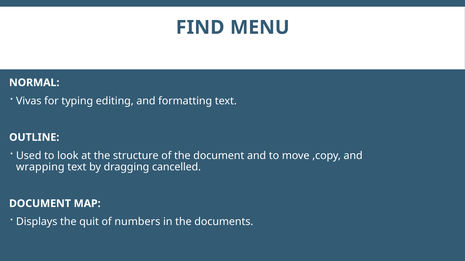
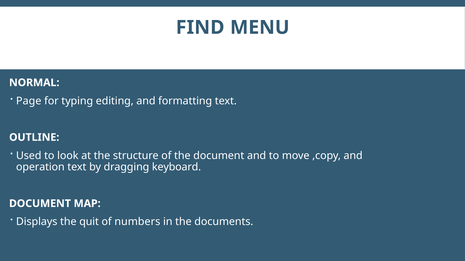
Vivas: Vivas -> Page (29, 101)
wrapping: wrapping -> operation (40, 167)
cancelled: cancelled -> keyboard (177, 167)
